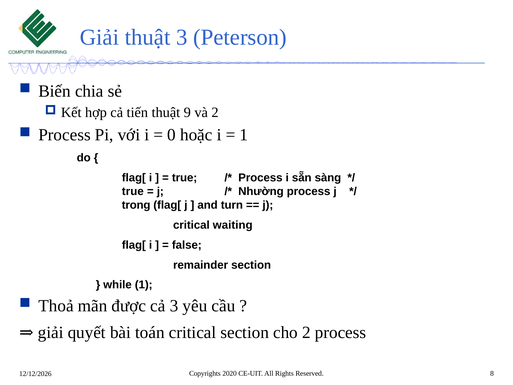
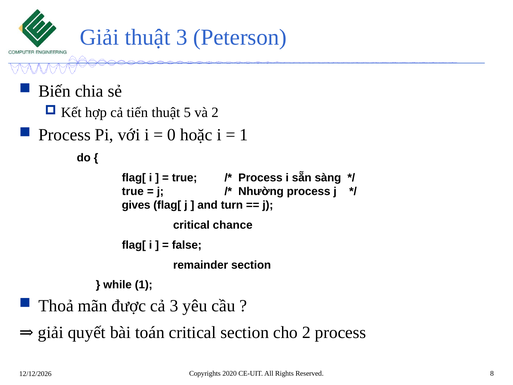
9: 9 -> 5 (187, 112)
trong: trong -> gives (136, 205)
waiting: waiting -> chance (233, 225)
